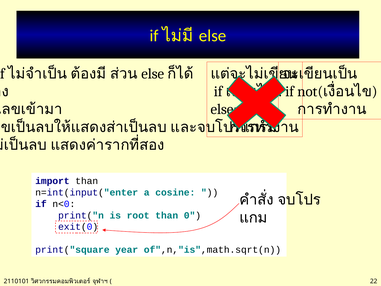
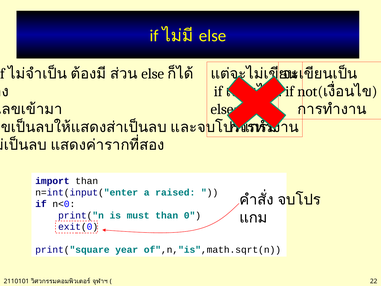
cosine: cosine -> raised (175, 192)
root: root -> must (138, 215)
